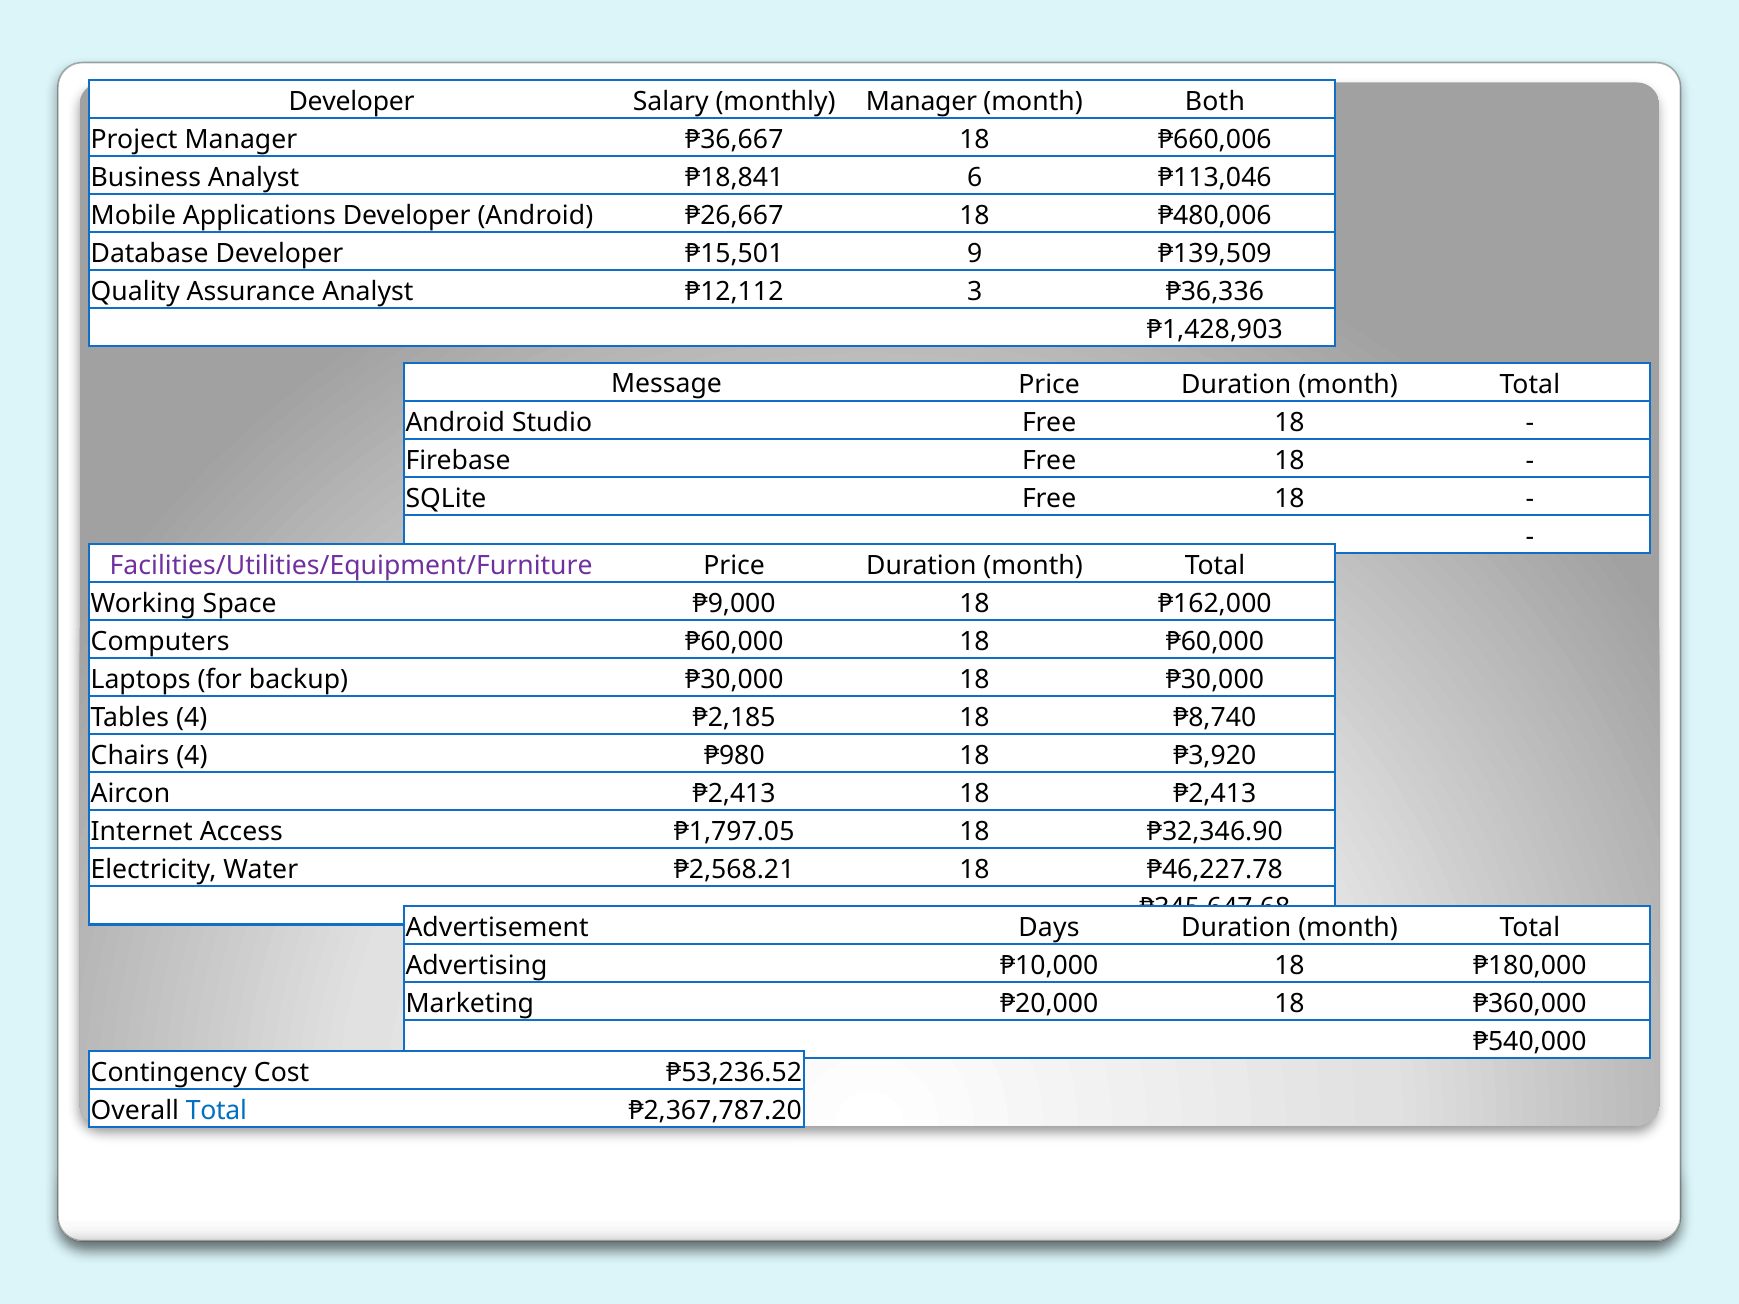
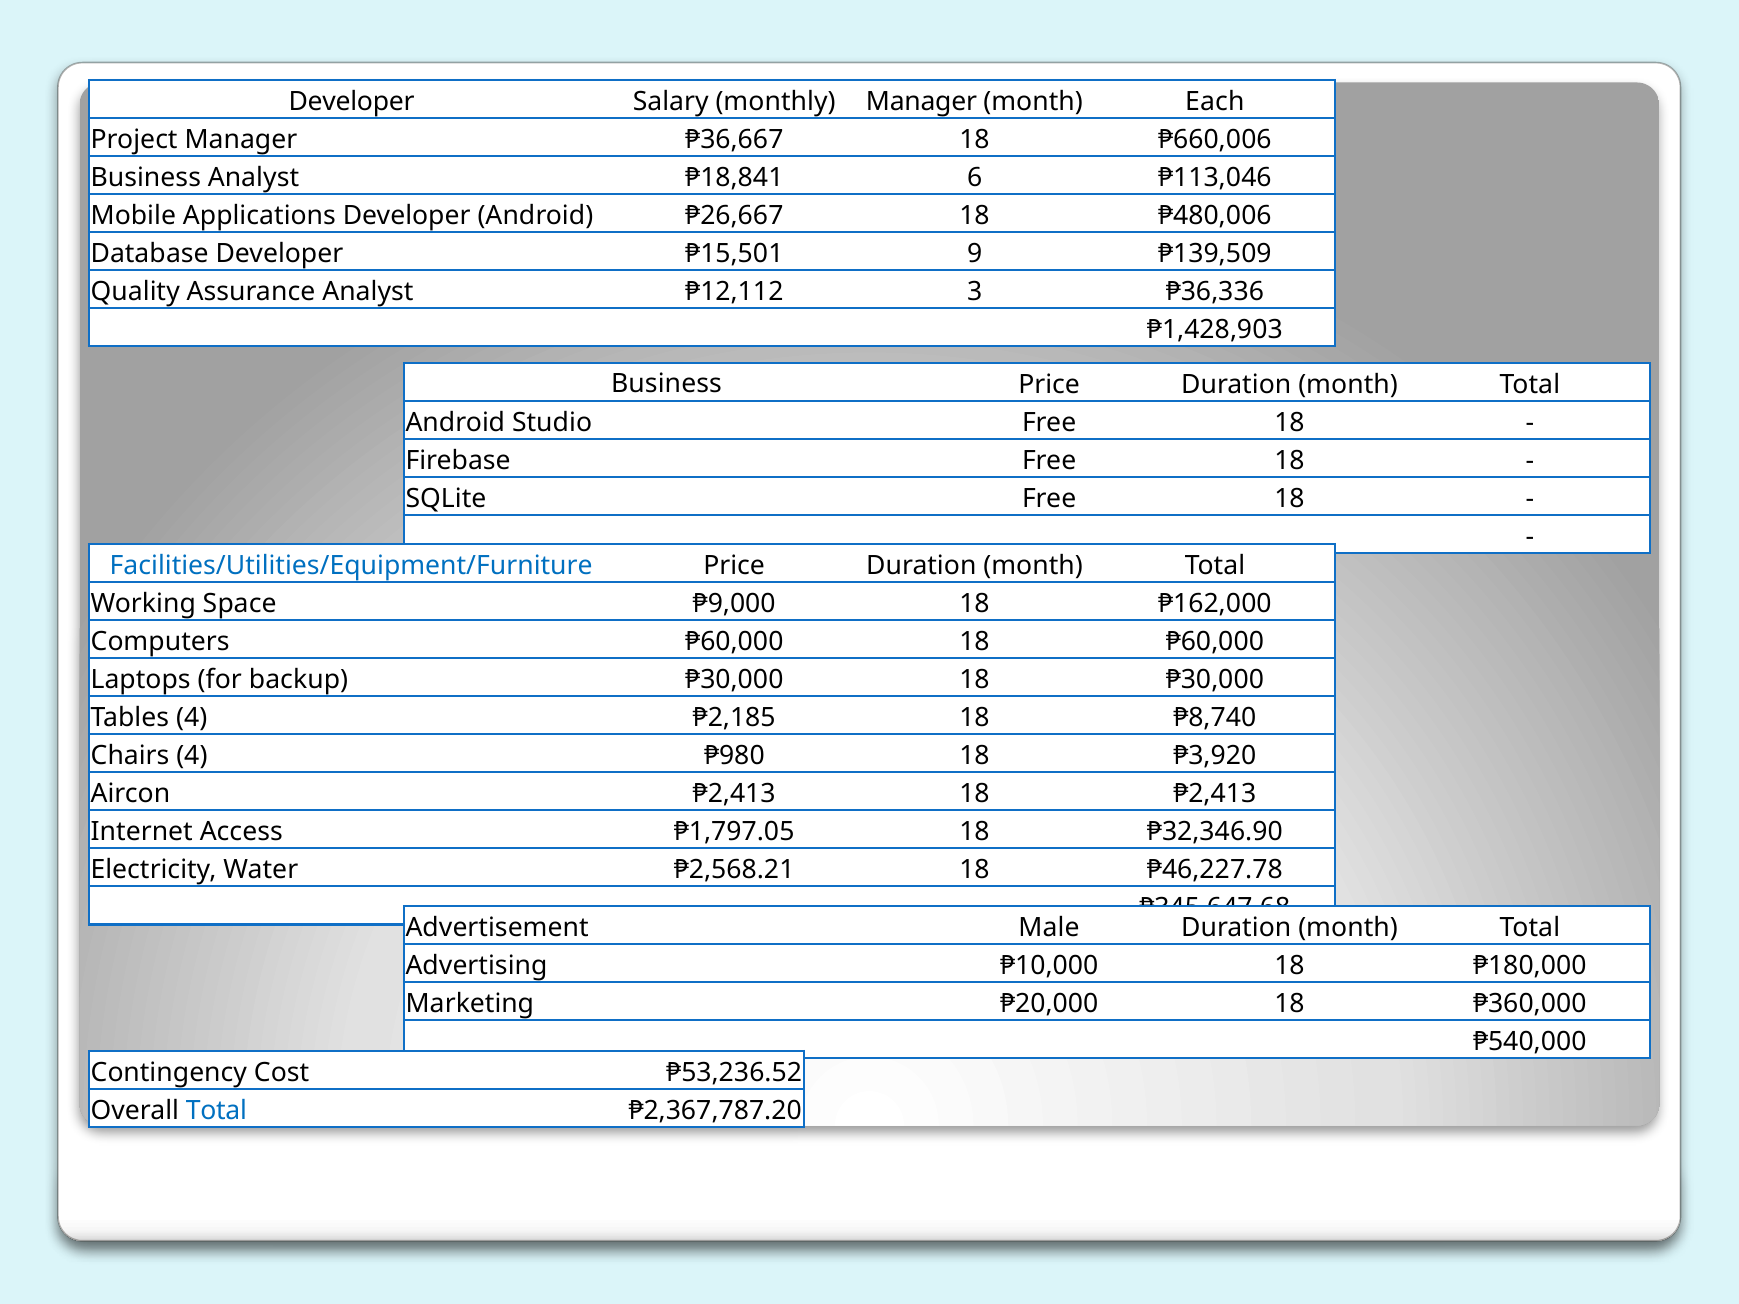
Both: Both -> Each (1215, 101)
Message: Message -> Business (666, 384)
Facilities/Utilities/Equipment/Furniture colour: purple -> blue (351, 565)
Days: Days -> Male (1049, 928)
